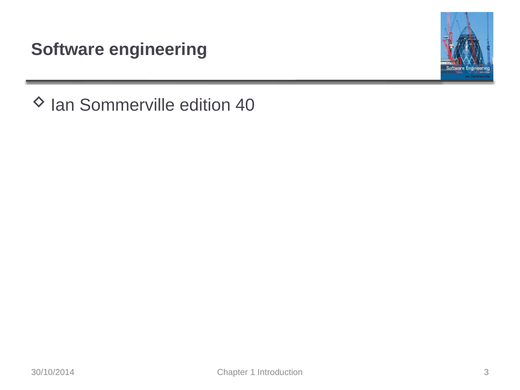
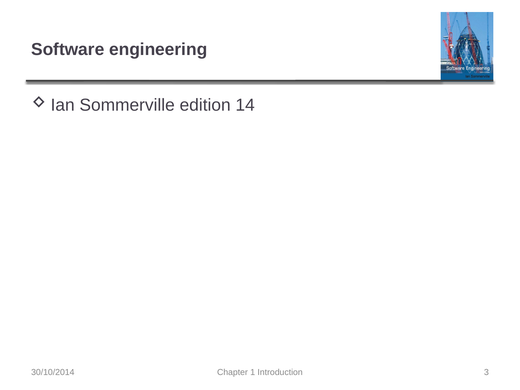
40: 40 -> 14 (245, 105)
